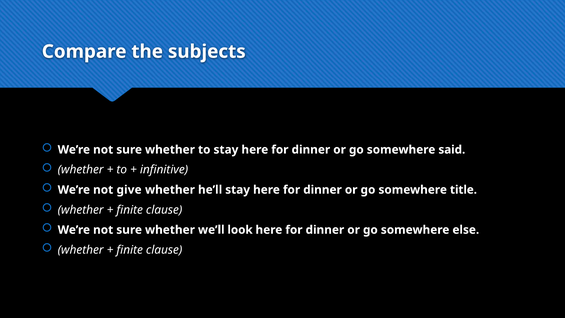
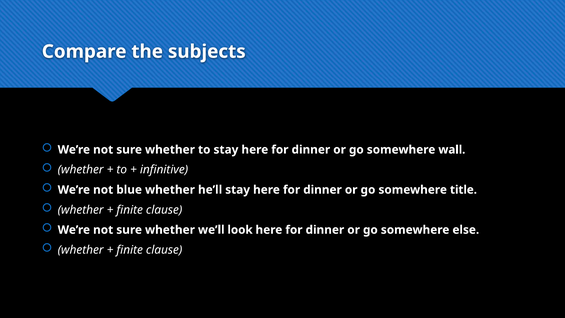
said: said -> wall (452, 150)
give: give -> blue (129, 190)
